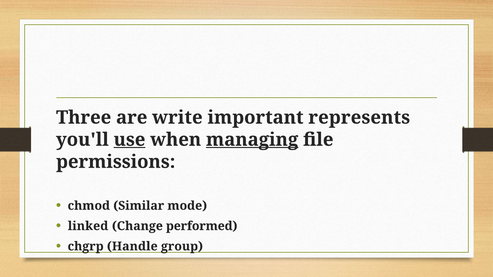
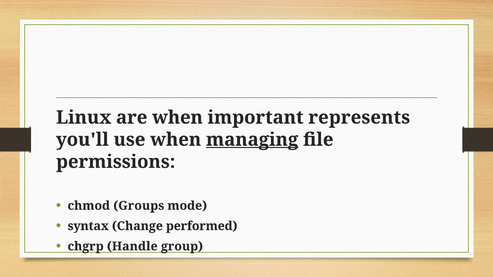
Three: Three -> Linux (84, 118)
are write: write -> when (177, 118)
use underline: present -> none (129, 140)
Similar: Similar -> Groups (139, 206)
linked: linked -> syntax (88, 226)
